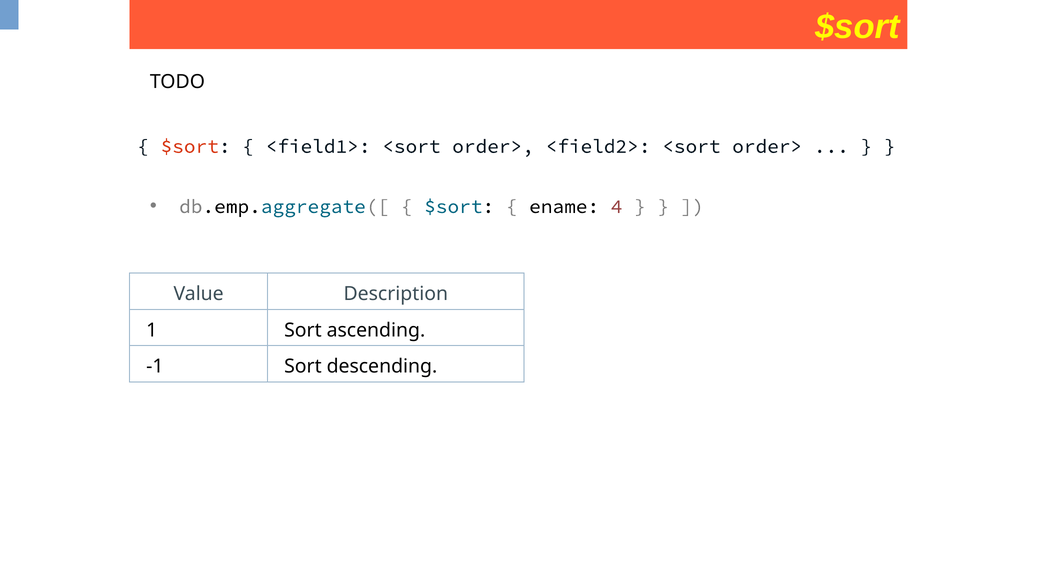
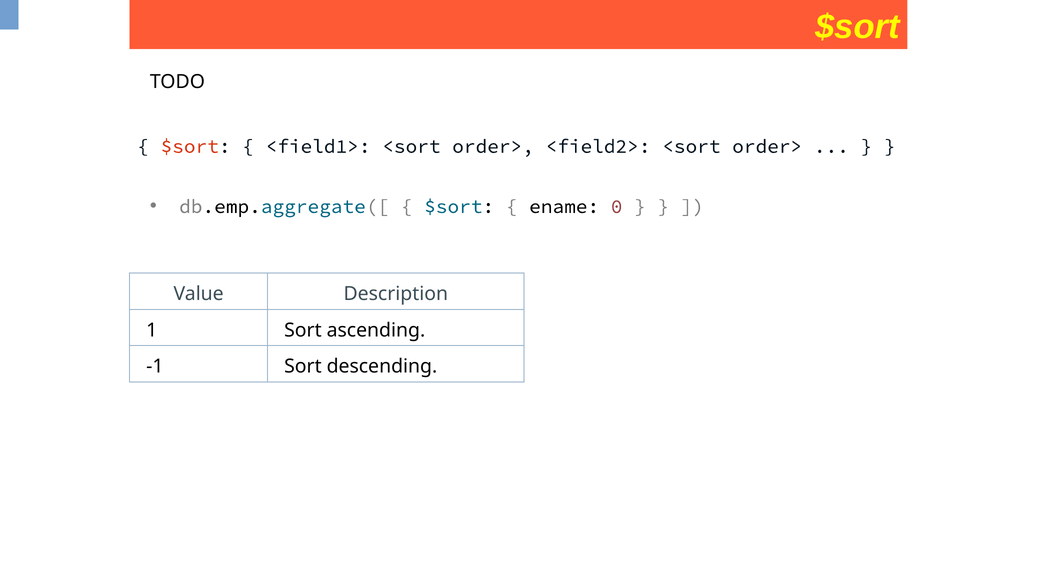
4: 4 -> 0 (617, 207)
